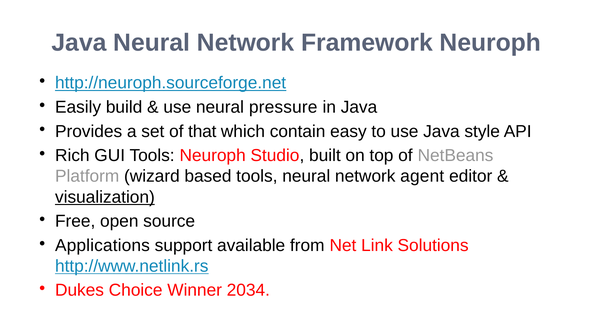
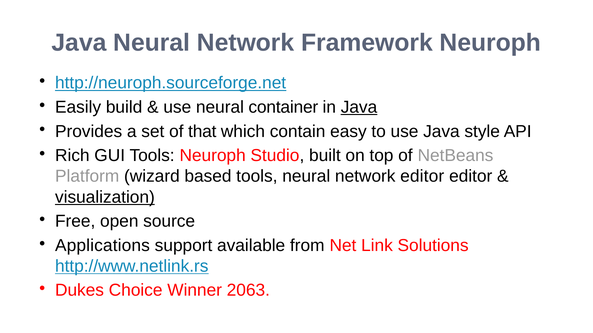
pressure: pressure -> container (283, 107)
Java underline: none -> present (359, 107)
network agent: agent -> editor (422, 177)
2034: 2034 -> 2063 (248, 291)
